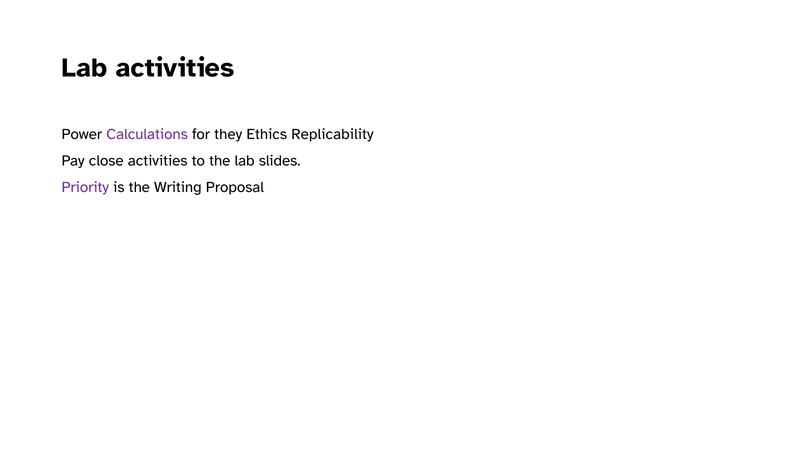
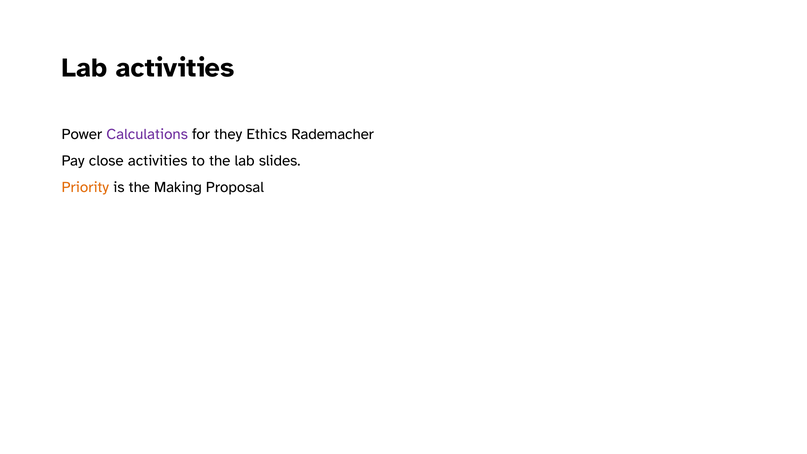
Replicability: Replicability -> Rademacher (333, 134)
Priority colour: purple -> orange (85, 187)
Writing: Writing -> Making (178, 187)
